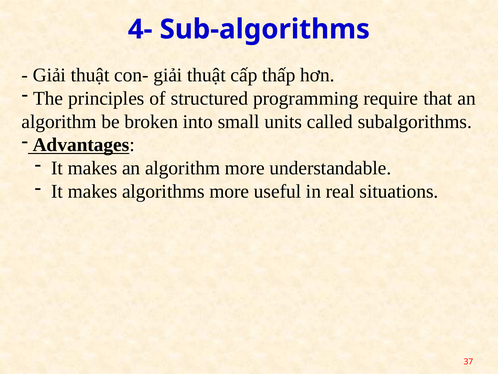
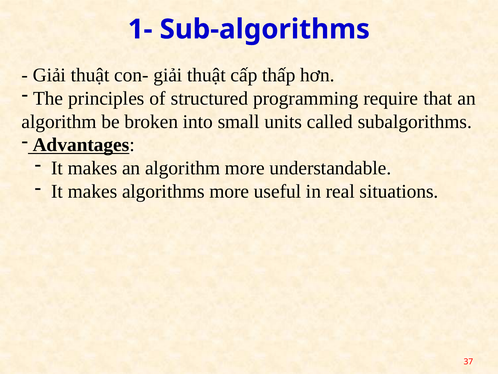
4-: 4- -> 1- (140, 29)
